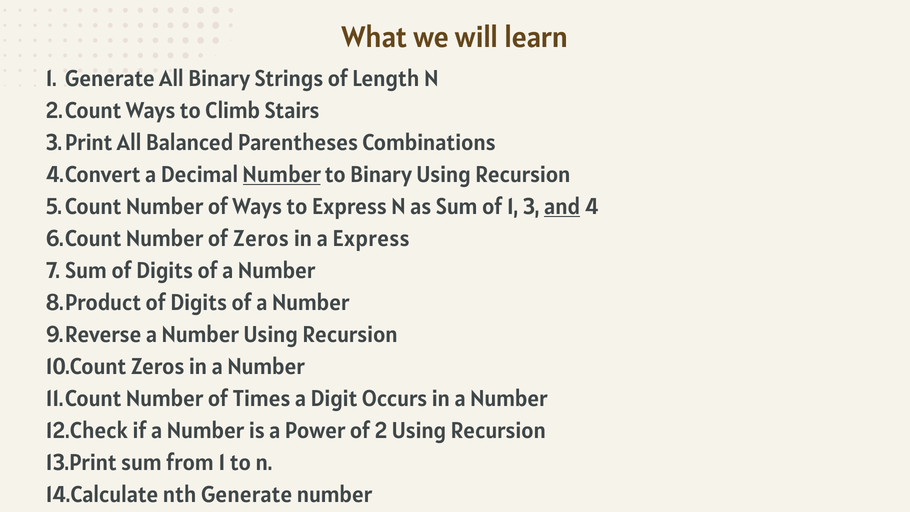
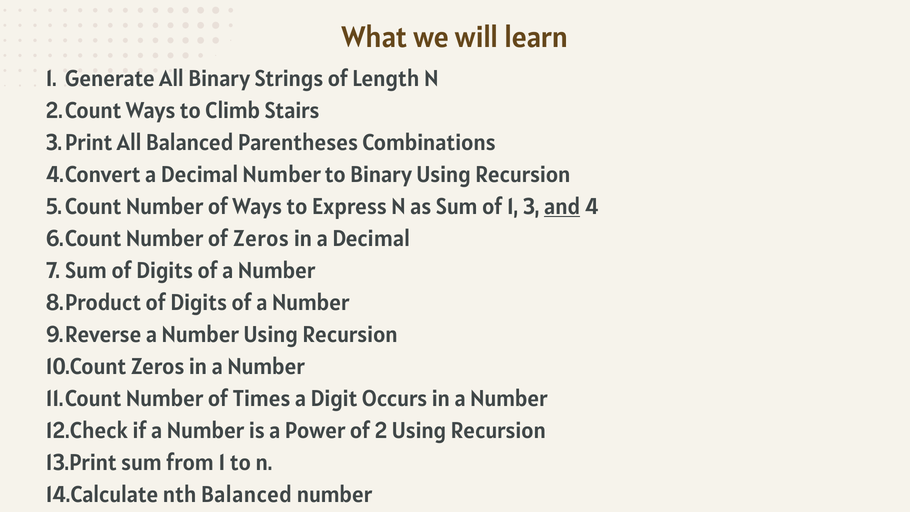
Number underline: present -> none (282, 175)
in a Express: Express -> Decimal (371, 239)
nth Generate: Generate -> Balanced (247, 495)
